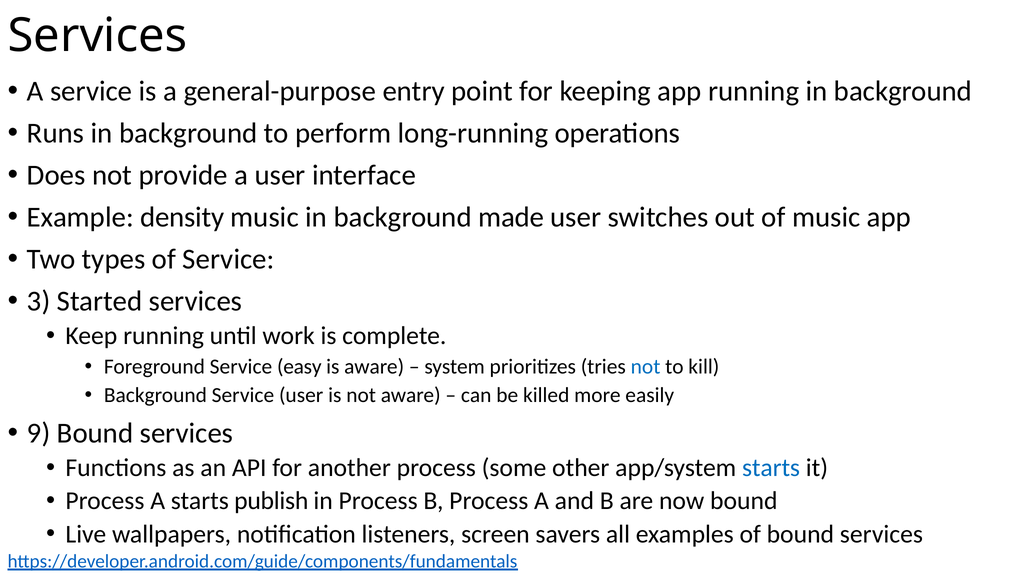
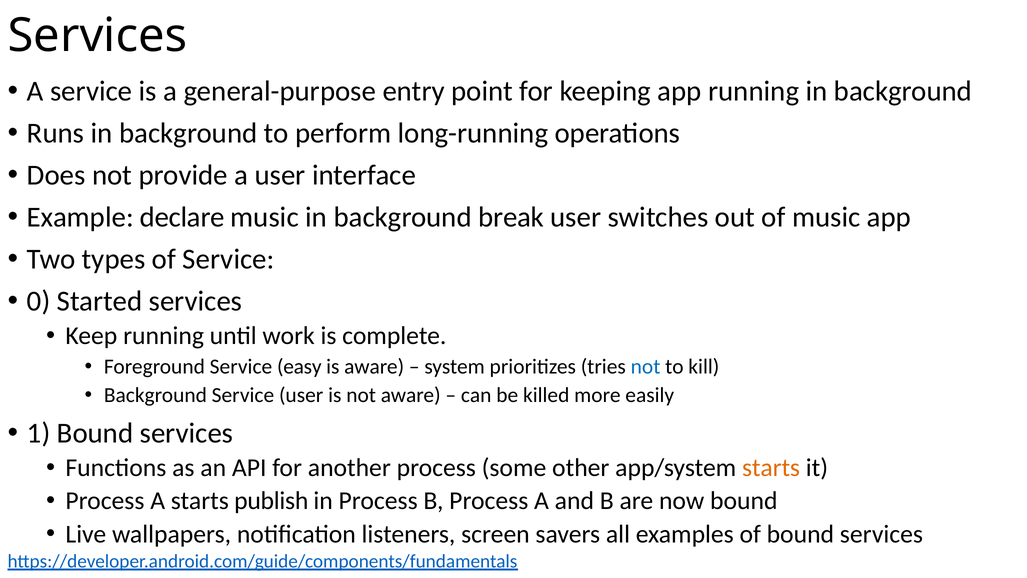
density: density -> declare (182, 217)
made: made -> break (511, 217)
3: 3 -> 0 (39, 301)
9: 9 -> 1 (39, 433)
starts colour: blue -> orange (771, 468)
